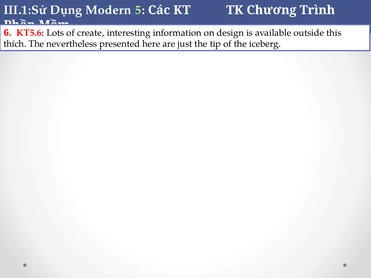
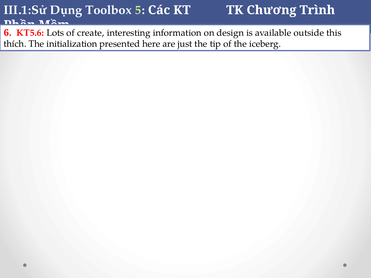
Modern: Modern -> Toolbox (109, 10)
nevertheless: nevertheless -> initialization (72, 44)
